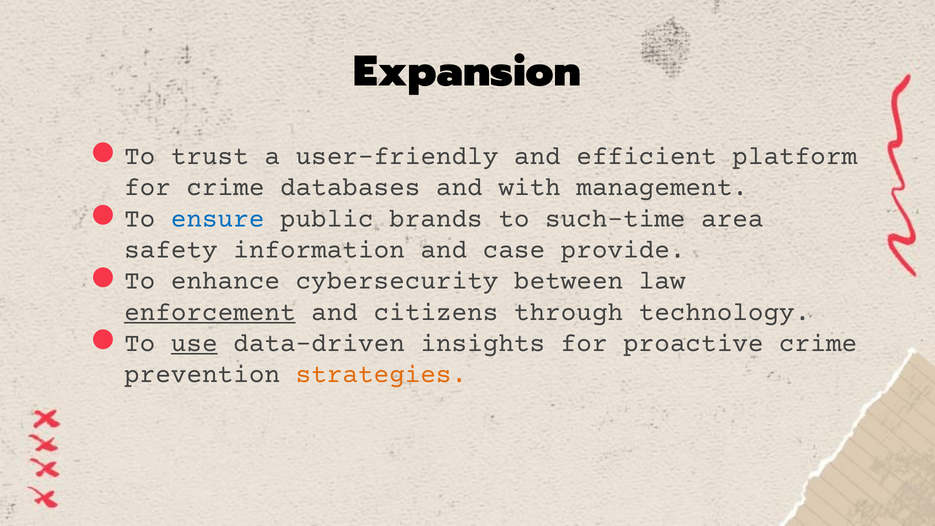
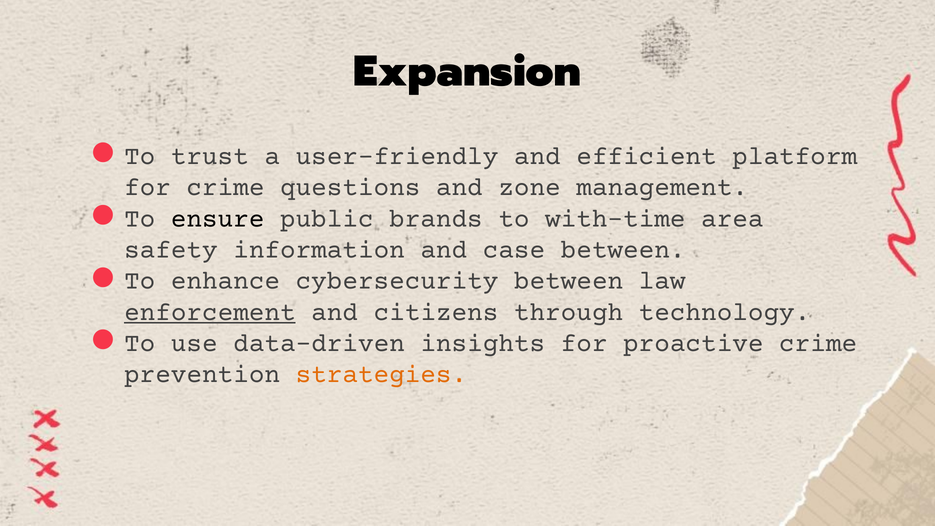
databases: databases -> questions (350, 187)
with: with -> zone (530, 187)
ensure colour: blue -> black (218, 218)
such-time: such-time -> with-time (615, 218)
case provide: provide -> between (623, 249)
use underline: present -> none (194, 343)
